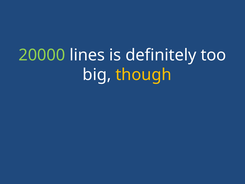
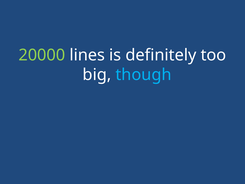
though colour: yellow -> light blue (144, 75)
